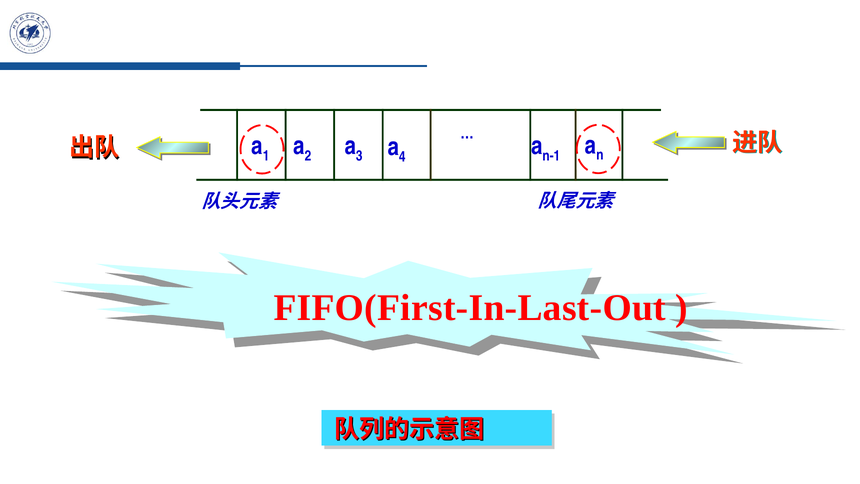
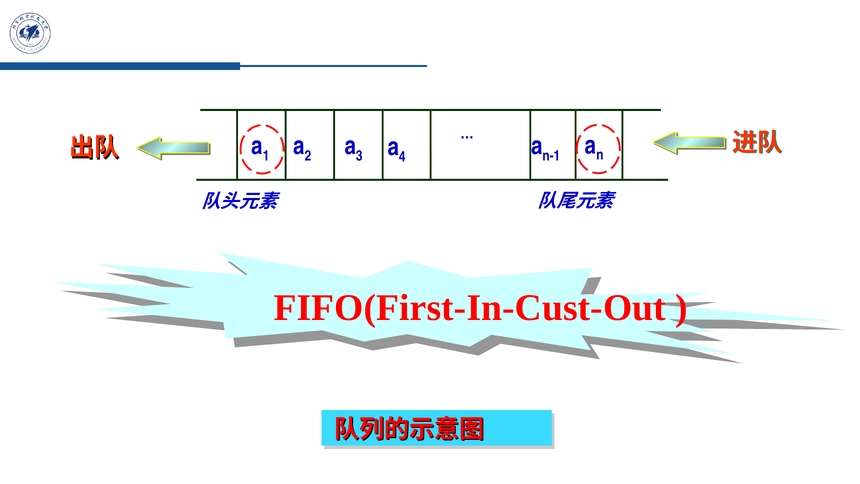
FIFO(First-In-Last-Out: FIFO(First-In-Last-Out -> FIFO(First-In-Cust-Out (470, 308)
